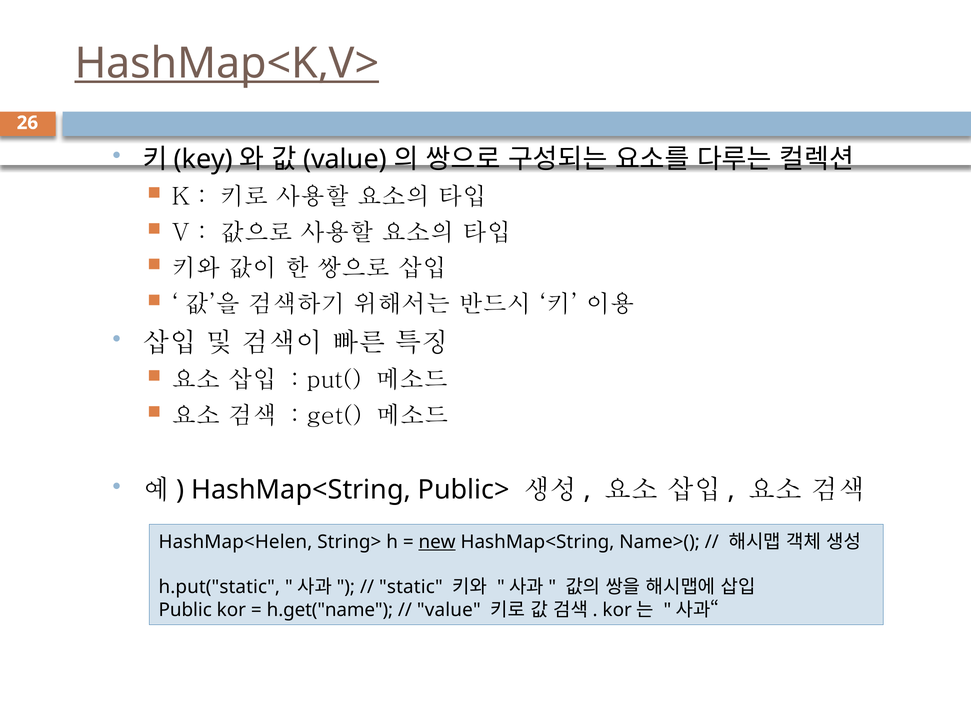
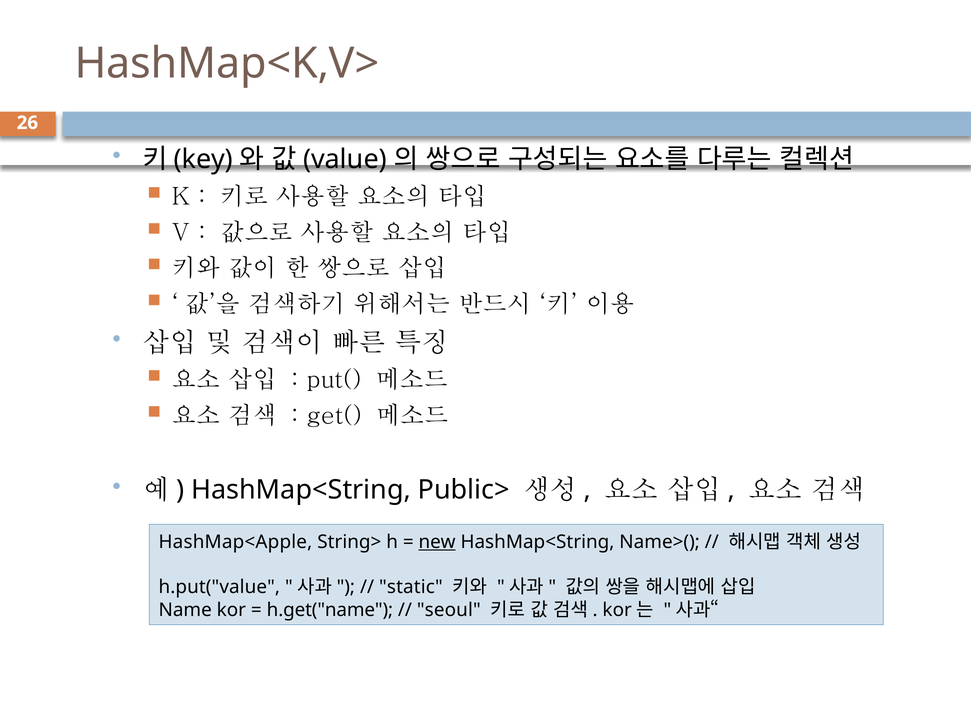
HashMap<K,V> underline: present -> none (227, 63)
HashMap<Helen: HashMap<Helen -> HashMap<Apple (235, 542)
h.put("static: h.put("static -> h.put("value (219, 587)
Public: Public -> Name (185, 610)
value: value -> seoul (449, 610)
